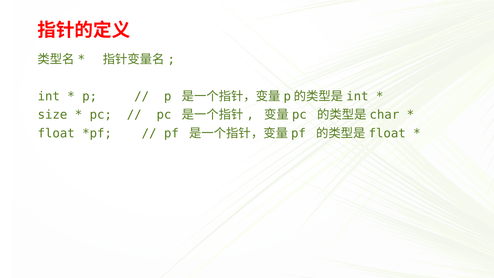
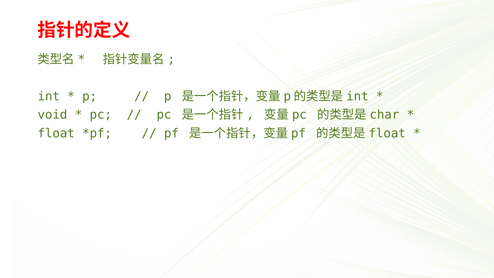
size: size -> void (52, 115)
